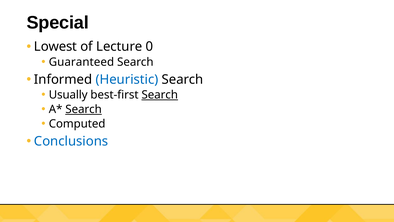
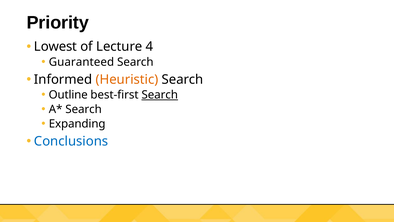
Special: Special -> Priority (58, 23)
0: 0 -> 4 (149, 47)
Heuristic colour: blue -> orange (127, 79)
Usually: Usually -> Outline (68, 95)
Search underline: present -> none (84, 109)
Computed: Computed -> Expanding (77, 124)
